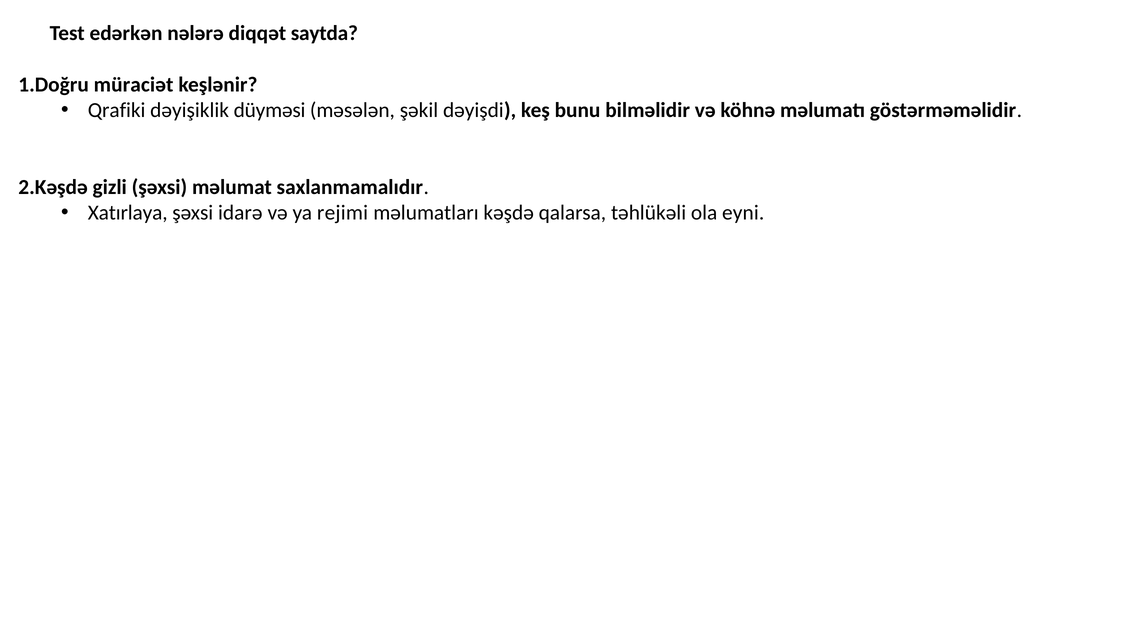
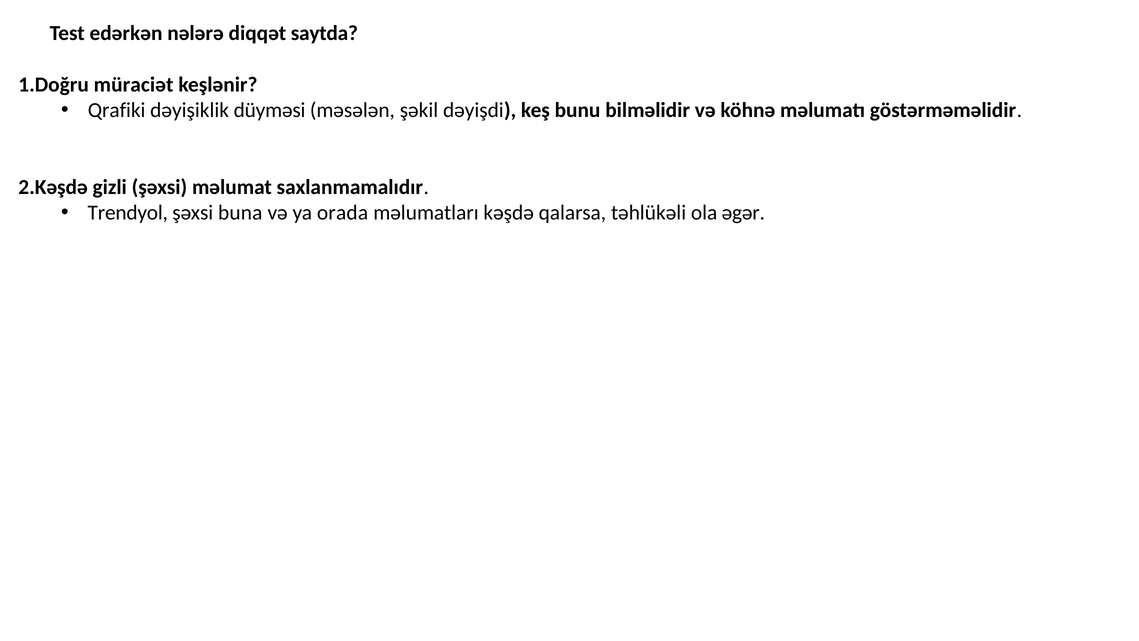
Xatırlaya: Xatırlaya -> Trendyol (128, 213)
idarə: idarə -> buna (240, 213)
rejimi: rejimi -> orada (343, 213)
eyni: eyni -> əgər (743, 213)
